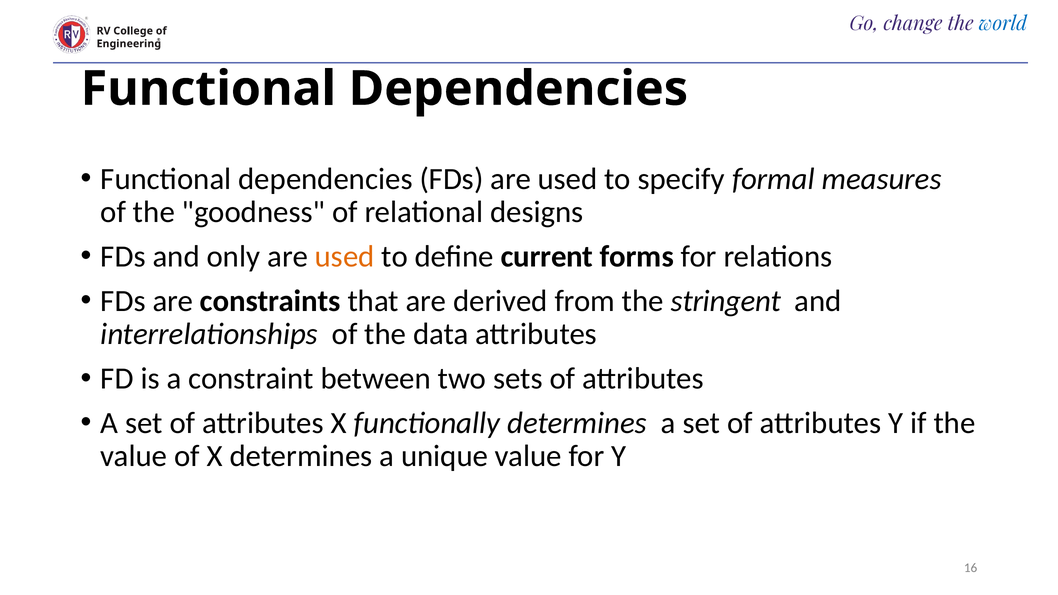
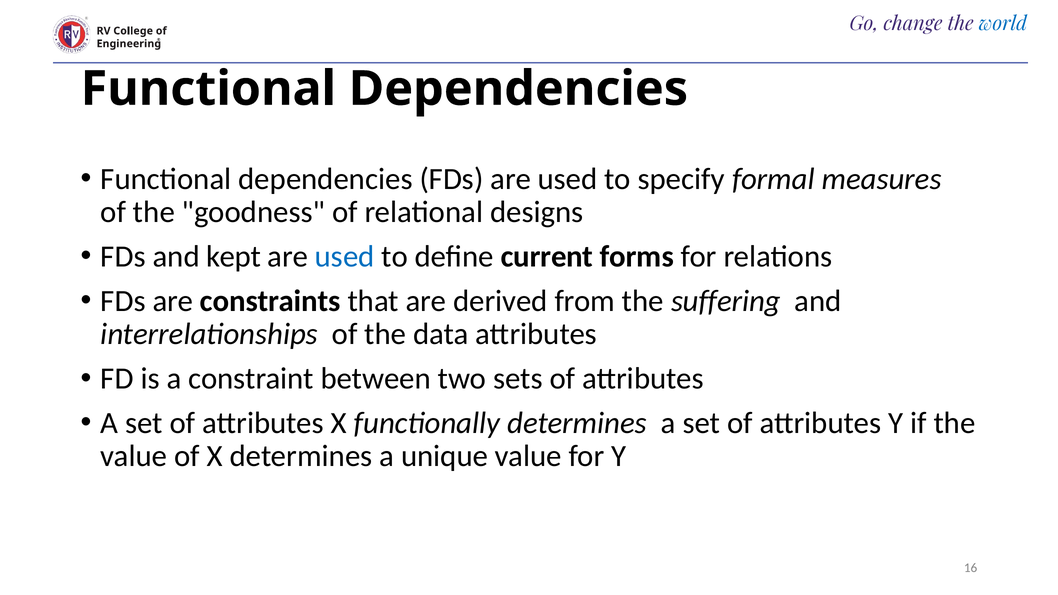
only: only -> kept (234, 257)
used colour: orange -> blue (345, 257)
stringent: stringent -> suffering (726, 301)
